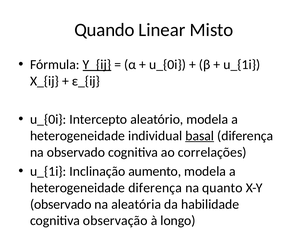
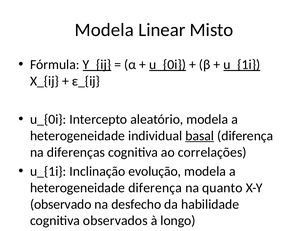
Quando: Quando -> Modela (104, 30)
u_{0i underline: none -> present (168, 65)
u_{1i underline: none -> present (242, 65)
na observado: observado -> diferenças (76, 152)
aumento: aumento -> evolução (155, 171)
aleatória: aleatória -> desfecho (136, 204)
observação: observação -> observados (115, 221)
